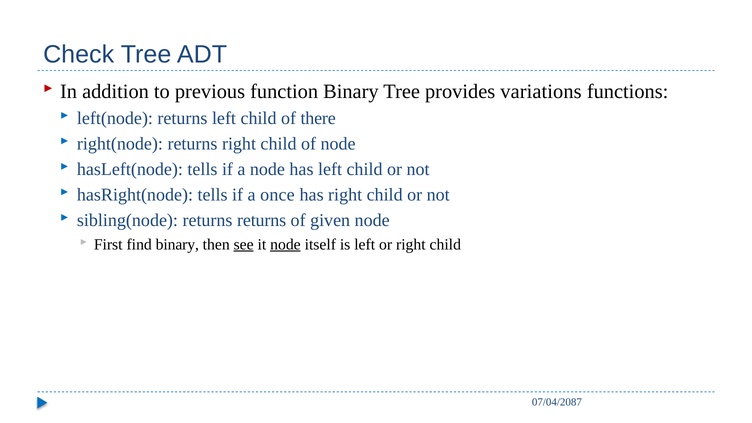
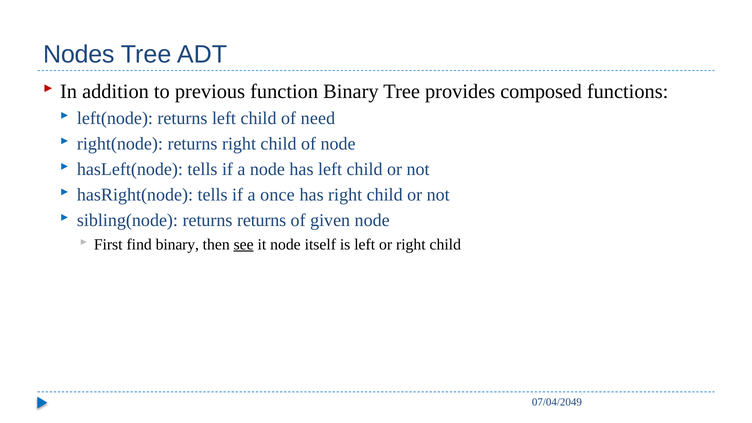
Check: Check -> Nodes (79, 54)
variations: variations -> composed (541, 92)
there: there -> need (318, 118)
node underline: present -> none (285, 244)
07/04/2087: 07/04/2087 -> 07/04/2049 (557, 402)
